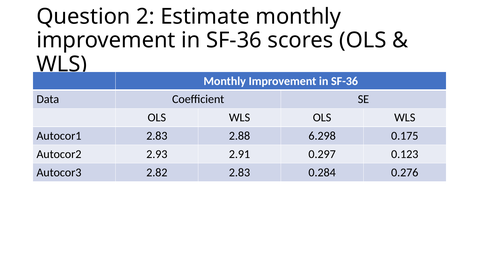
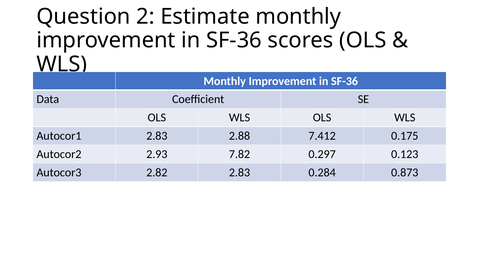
6.298: 6.298 -> 7.412 (322, 136)
2.91: 2.91 -> 7.82 (240, 154)
0.276: 0.276 -> 0.873 (405, 172)
